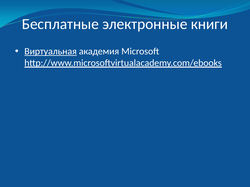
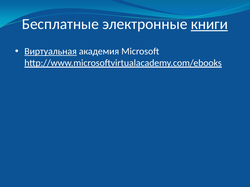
книги underline: none -> present (209, 24)
